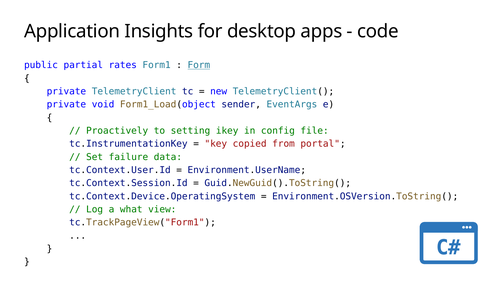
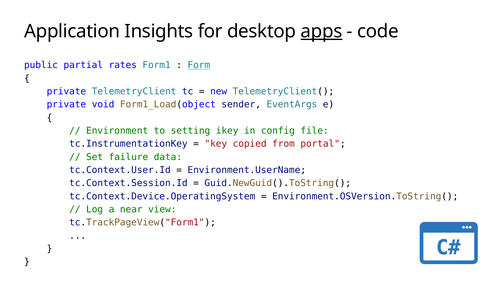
apps underline: none -> present (322, 31)
Proactively: Proactively -> Environment (117, 131)
what: what -> near (131, 210)
